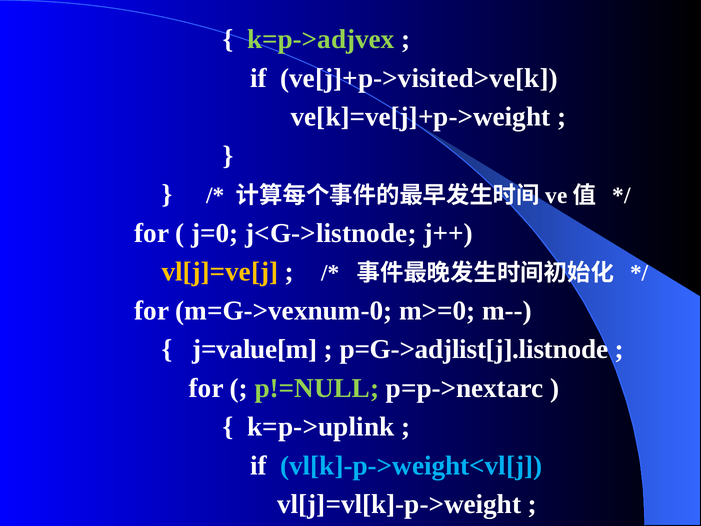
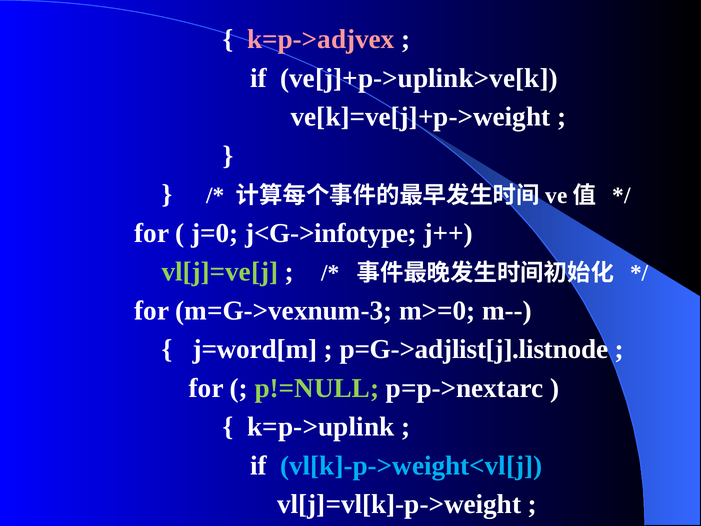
k=p->adjvex colour: light green -> pink (321, 39)
ve[j]+p->visited>ve[k: ve[j]+p->visited>ve[k -> ve[j]+p->uplink>ve[k (419, 78)
j<G->listnode: j<G->listnode -> j<G->infotype (331, 233)
vl[j]=ve[j colour: yellow -> light green (220, 272)
m=G->vexnum-0: m=G->vexnum-0 -> m=G->vexnum-3 (284, 311)
j=value[m: j=value[m -> j=word[m (255, 349)
